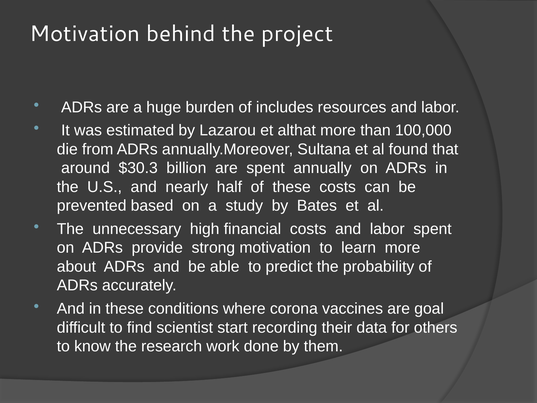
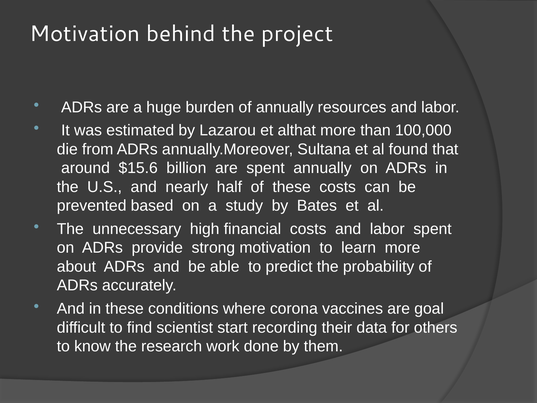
of includes: includes -> annually (285, 107)
$30.3: $30.3 -> $15.6 (138, 168)
